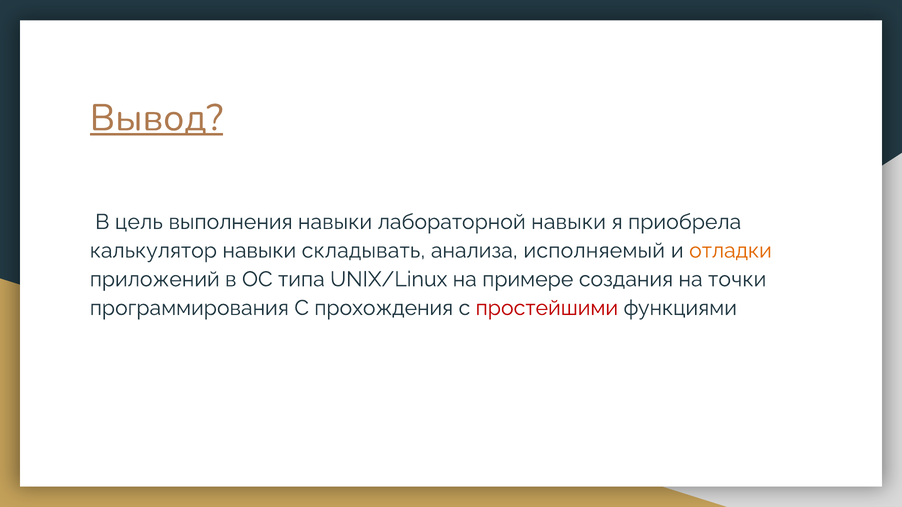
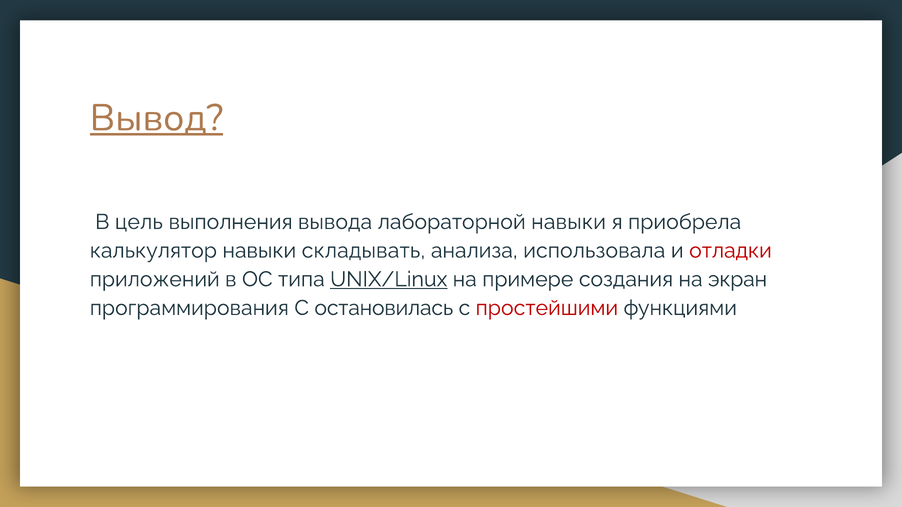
выполнения навыки: навыки -> вывода (335, 222)
исполняемый: исполняемый -> использовала (594, 251)
отладки colour: orange -> red (730, 251)
UNIX/Linux underline: none -> present (389, 279)
точки: точки -> экран (737, 279)
прохождения: прохождения -> остановилась (384, 308)
